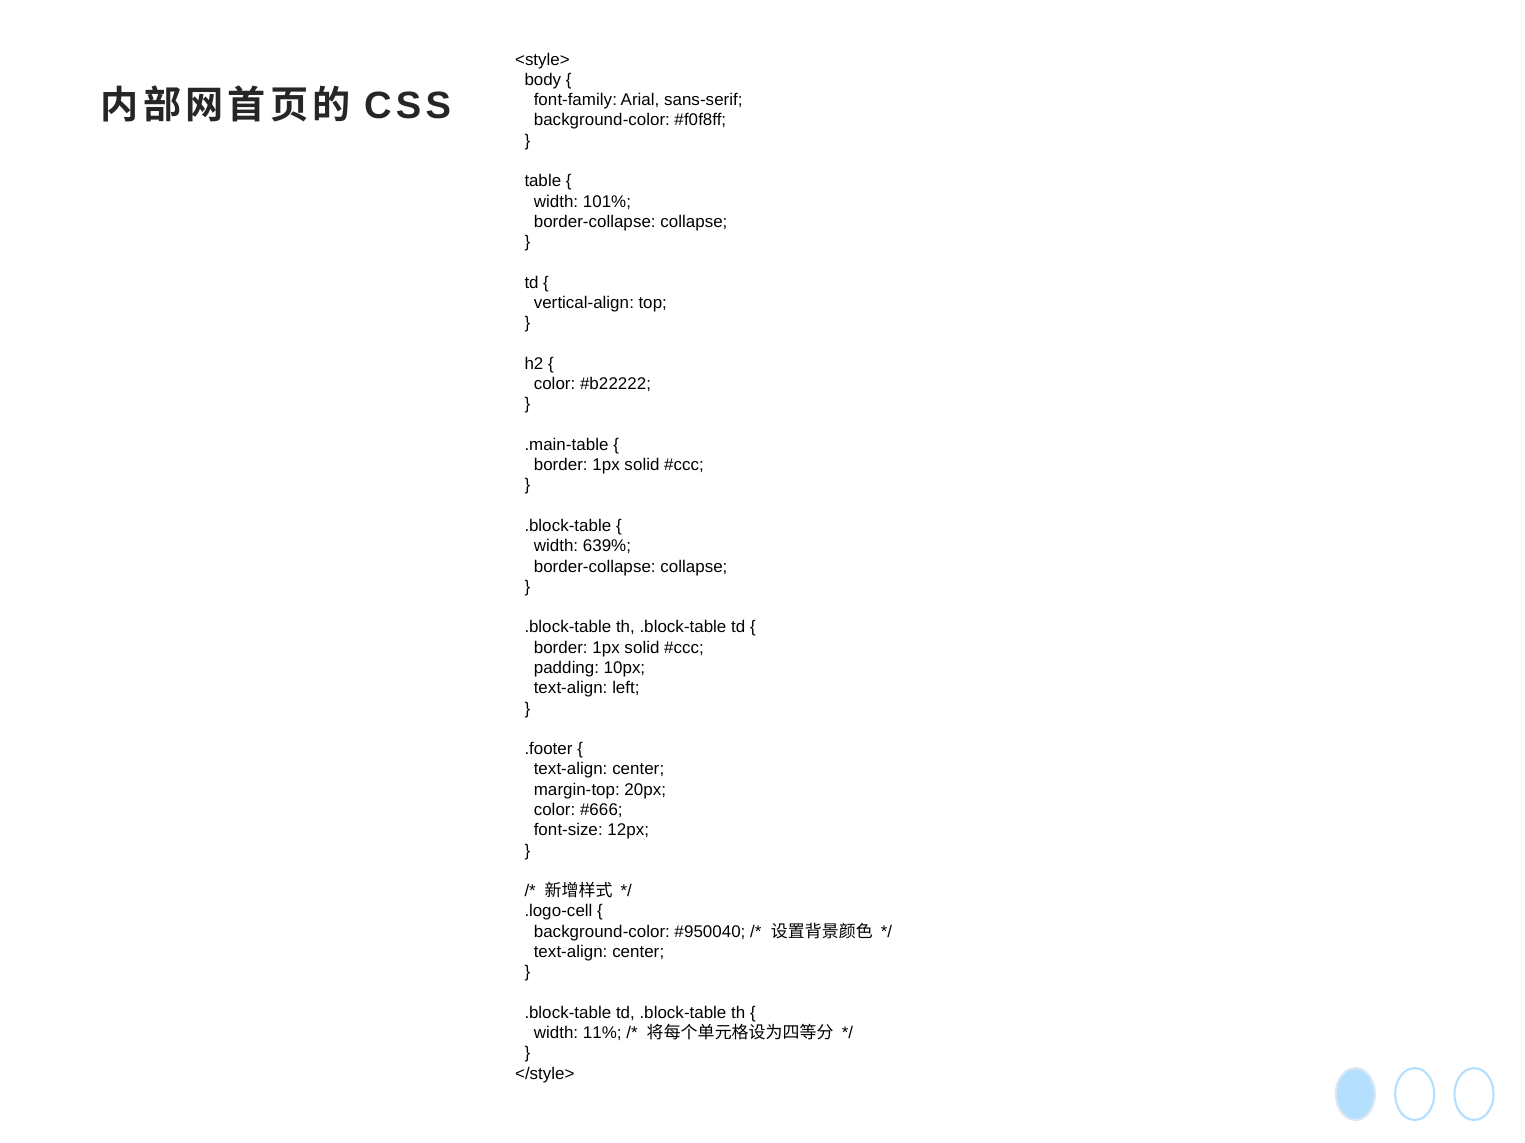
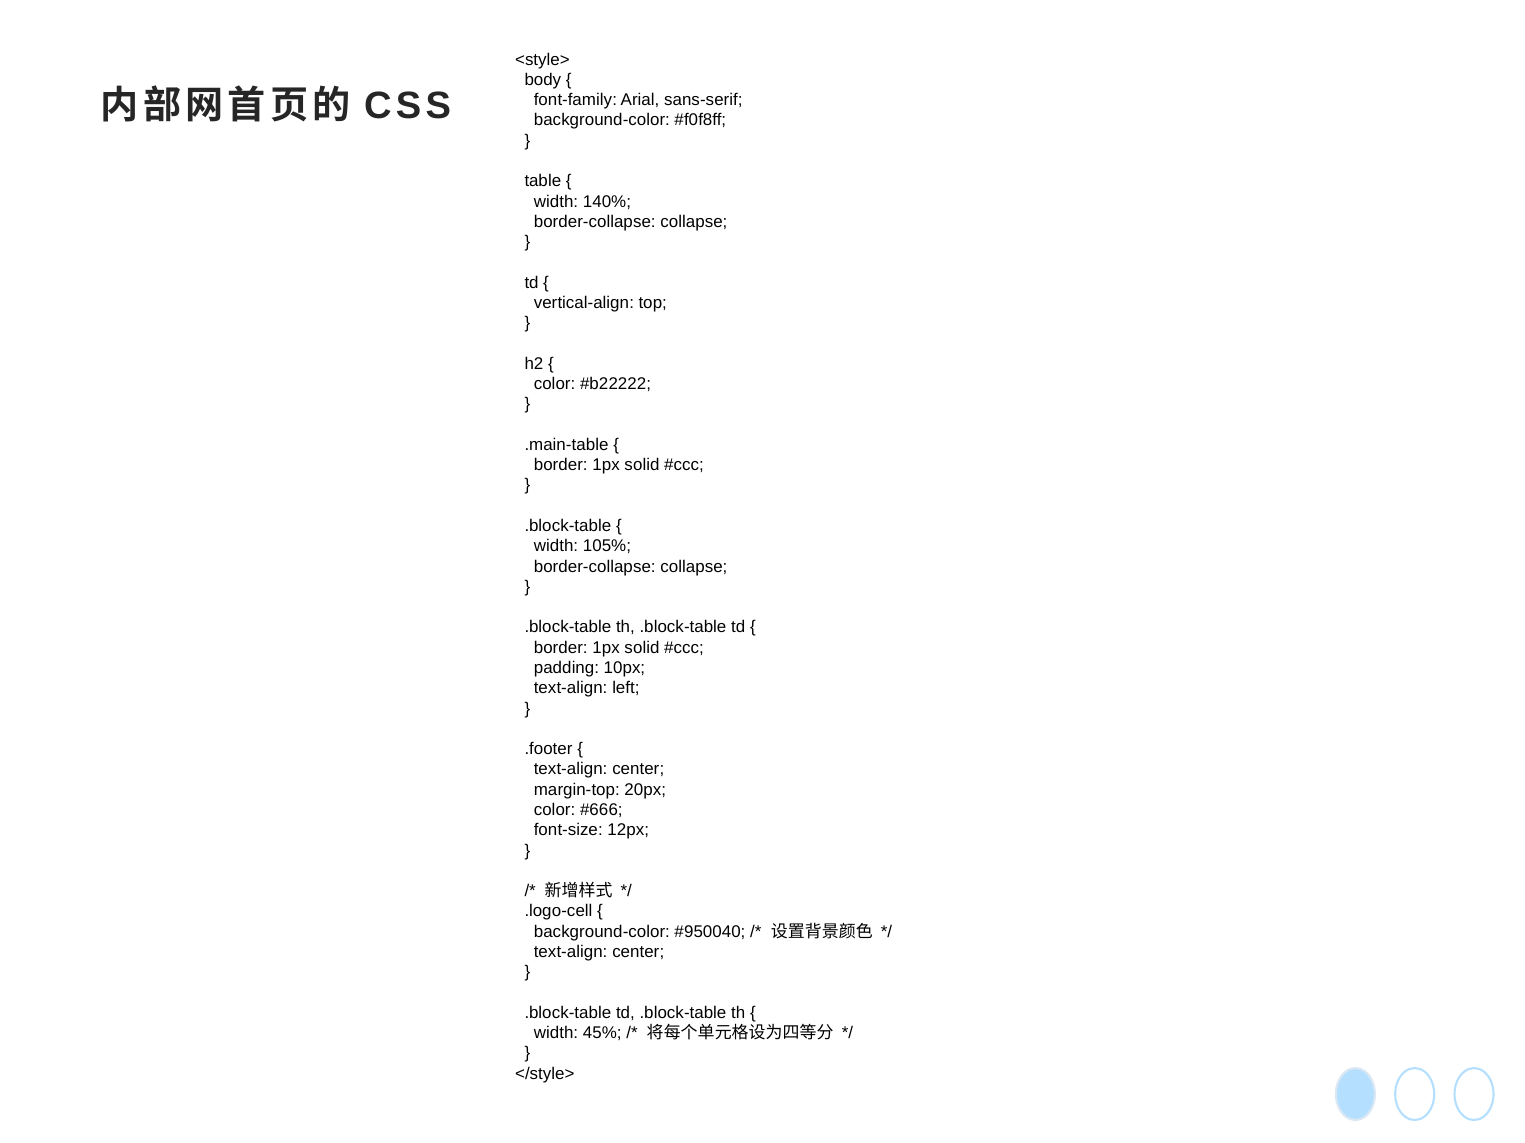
101%: 101% -> 140% (607, 202)
639%: 639% -> 105% (607, 547)
11%: 11% -> 45% (602, 1034)
